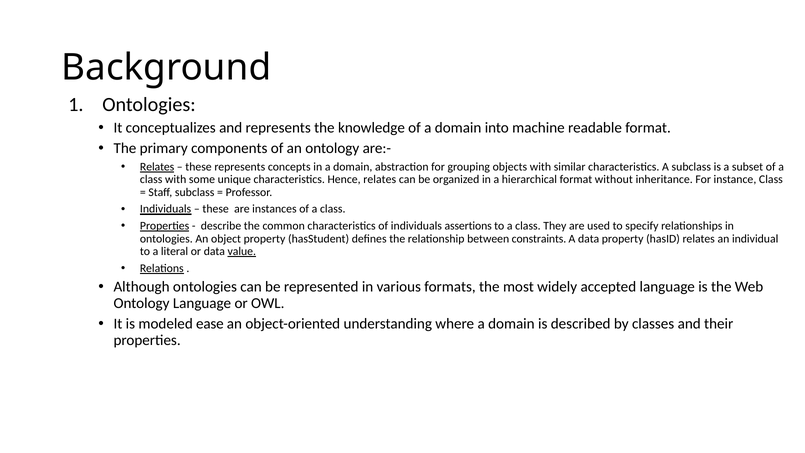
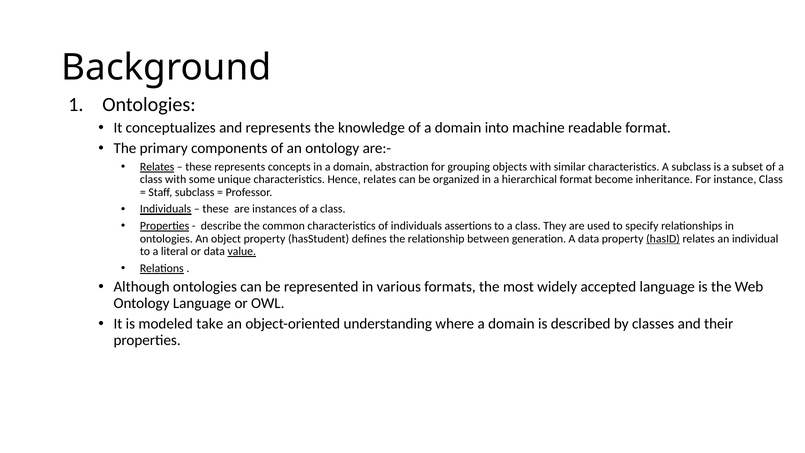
without: without -> become (614, 179)
constraints: constraints -> generation (539, 239)
hasID underline: none -> present (663, 239)
ease: ease -> take (210, 324)
